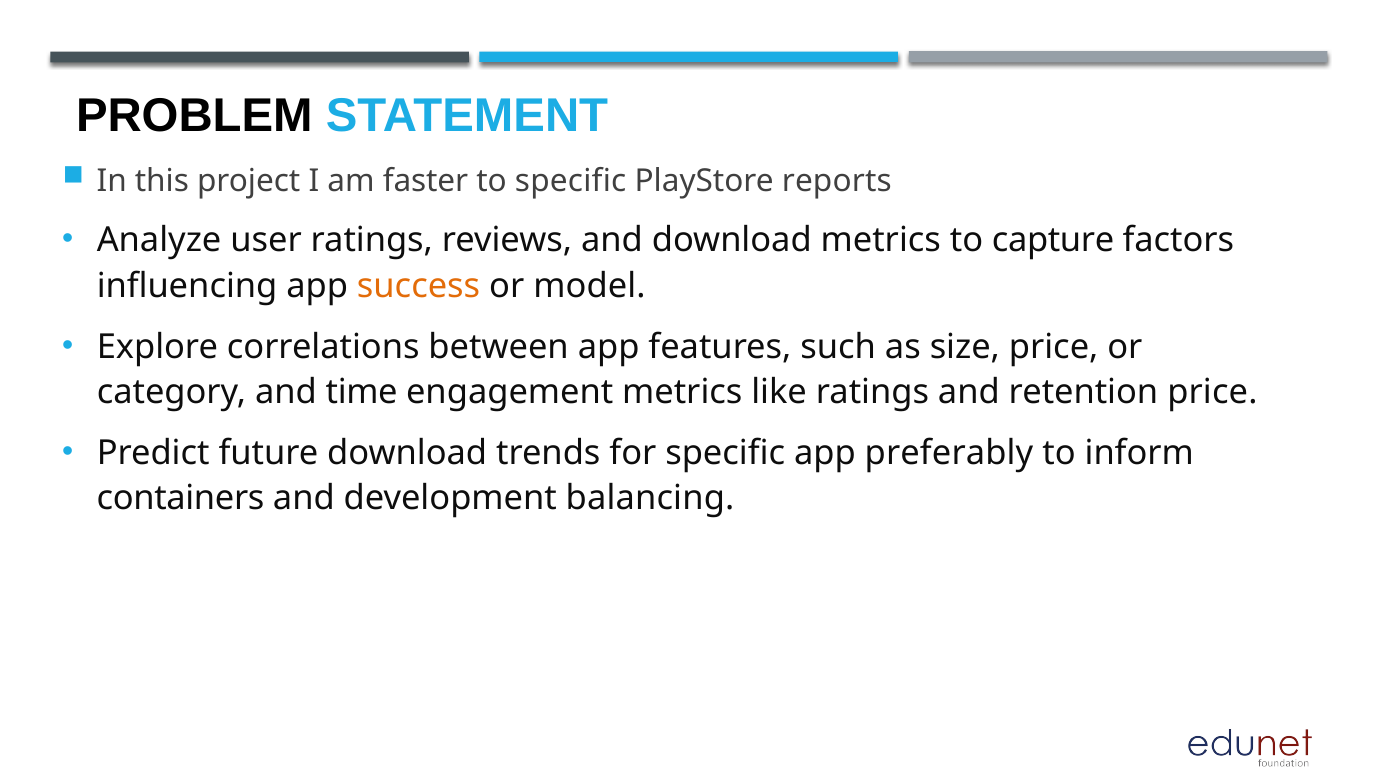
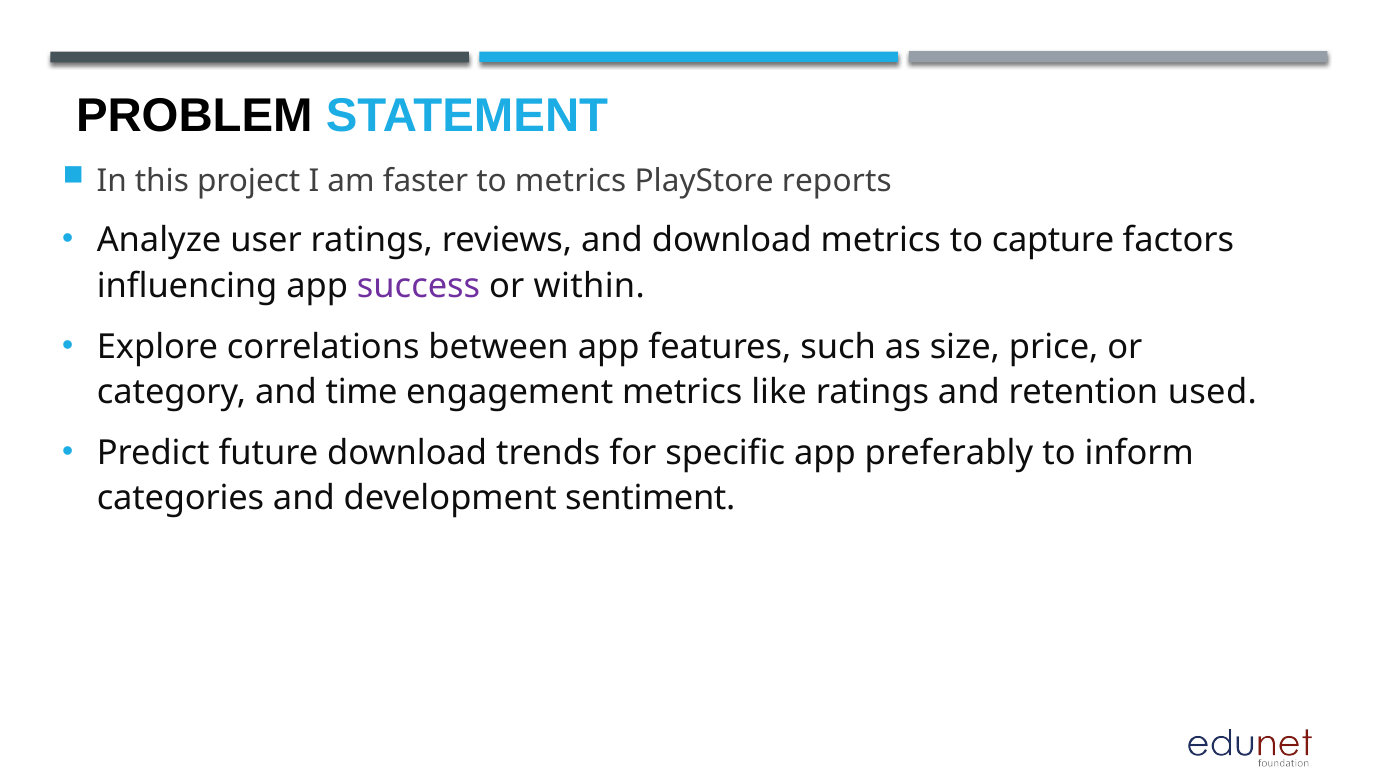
to specific: specific -> metrics (571, 181)
success colour: orange -> purple (419, 286)
model: model -> within (589, 286)
retention price: price -> used (1212, 392)
containers: containers -> categories (180, 499)
balancing: balancing -> sentiment (650, 499)
